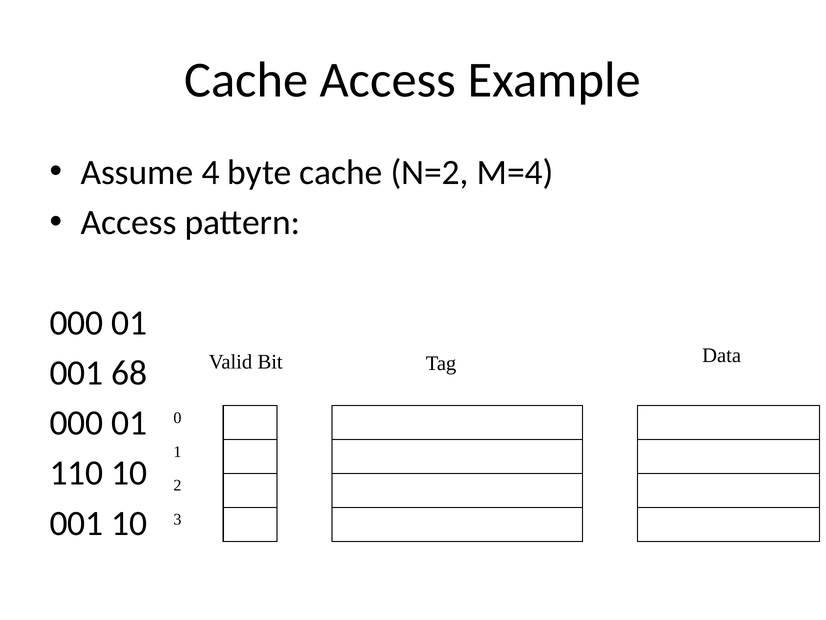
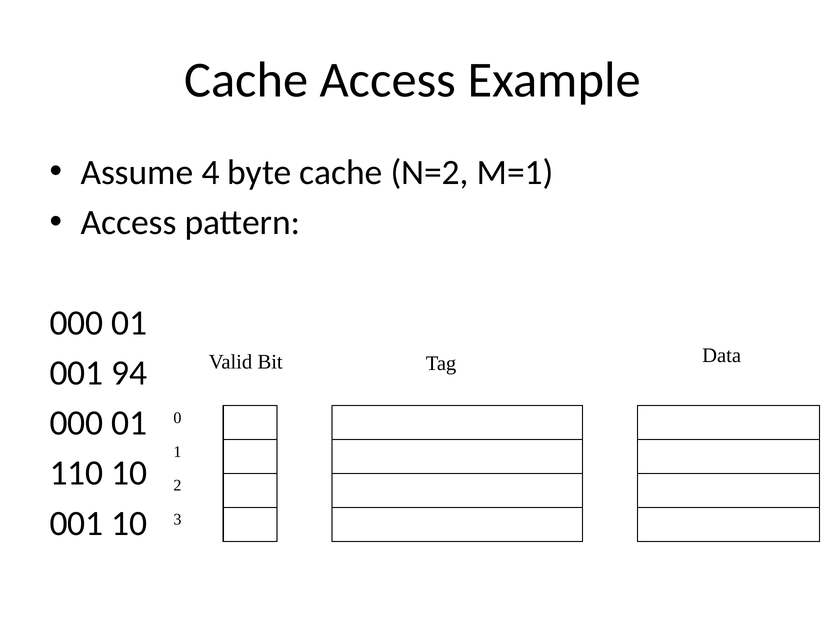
M=4: M=4 -> M=1 (515, 173)
68: 68 -> 94 (129, 373)
